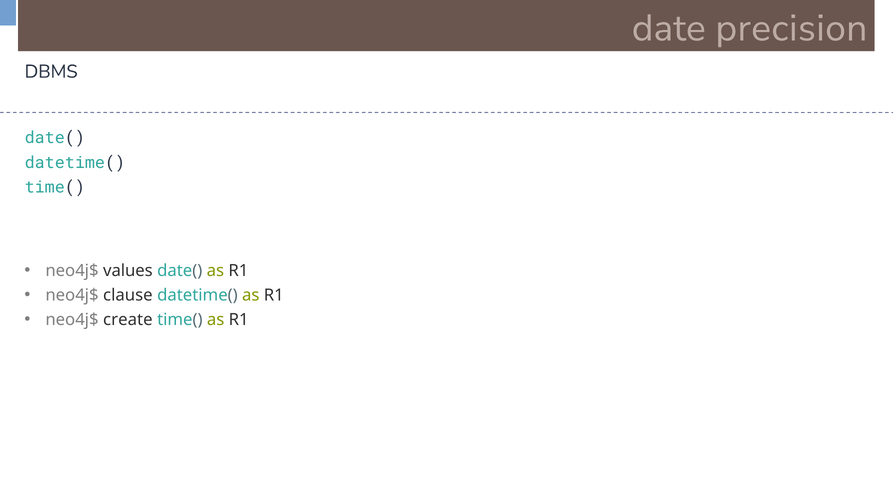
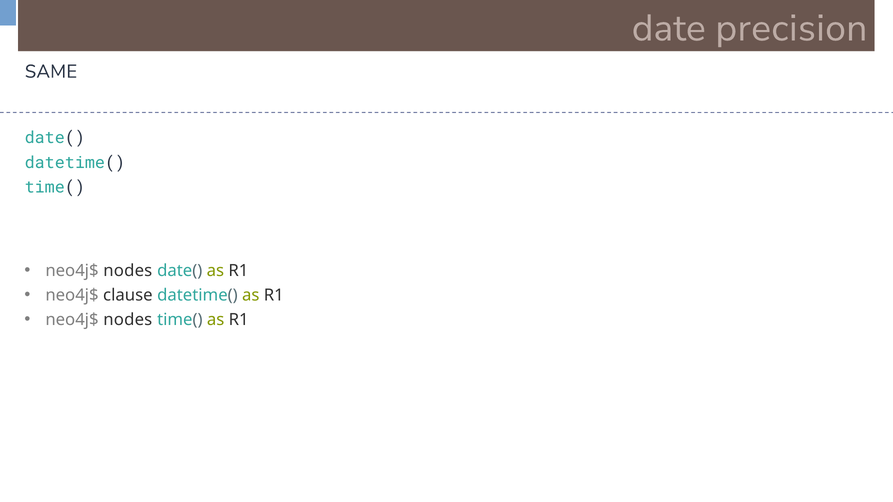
DBMS: DBMS -> SAME (51, 72)
values: values -> nodes (128, 271)
create: create -> nodes (128, 320)
